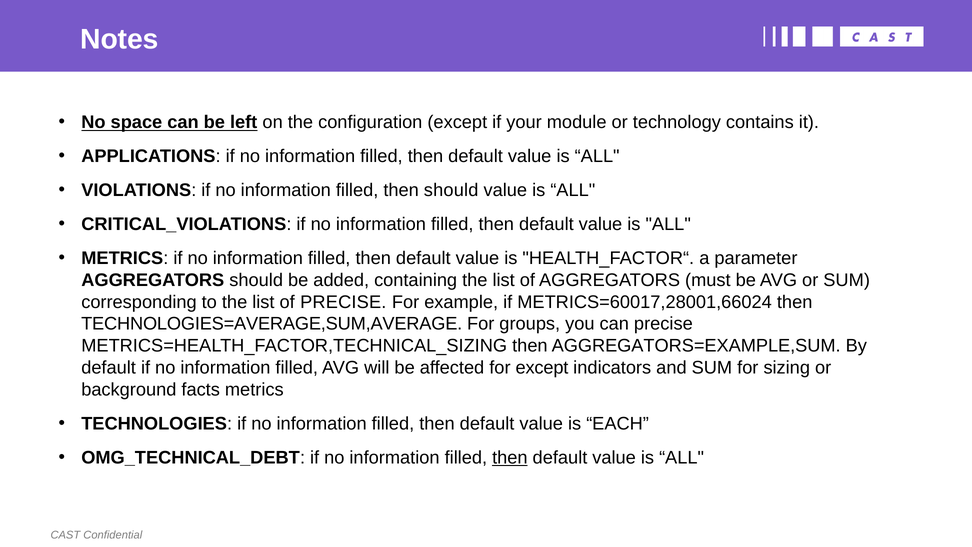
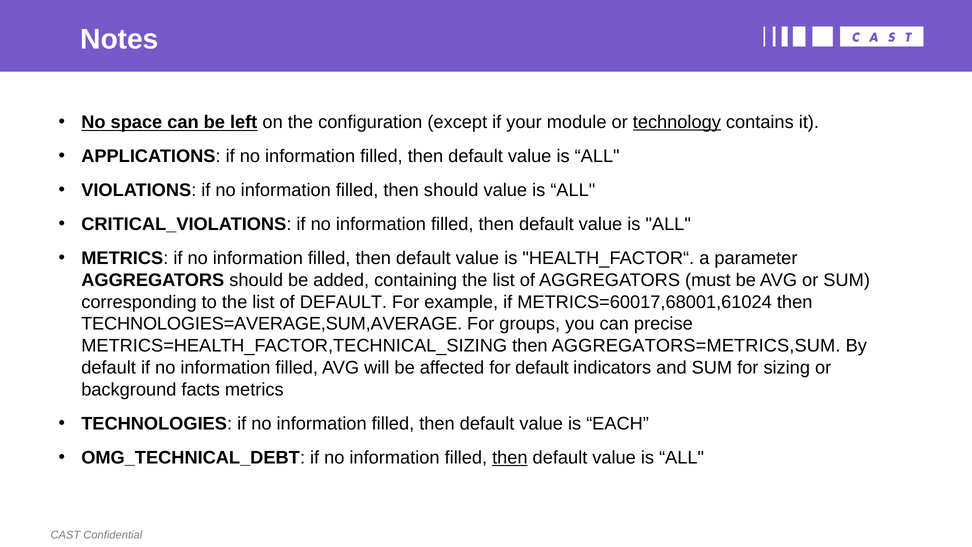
technology underline: none -> present (677, 122)
of PRECISE: PRECISE -> DEFAULT (343, 302)
METRICS=60017,28001,66024: METRICS=60017,28001,66024 -> METRICS=60017,68001,61024 (645, 302)
AGGREGATORS=EXAMPLE,SUM: AGGREGATORS=EXAMPLE,SUM -> AGGREGATORS=METRICS,SUM (696, 346)
for except: except -> default (542, 368)
